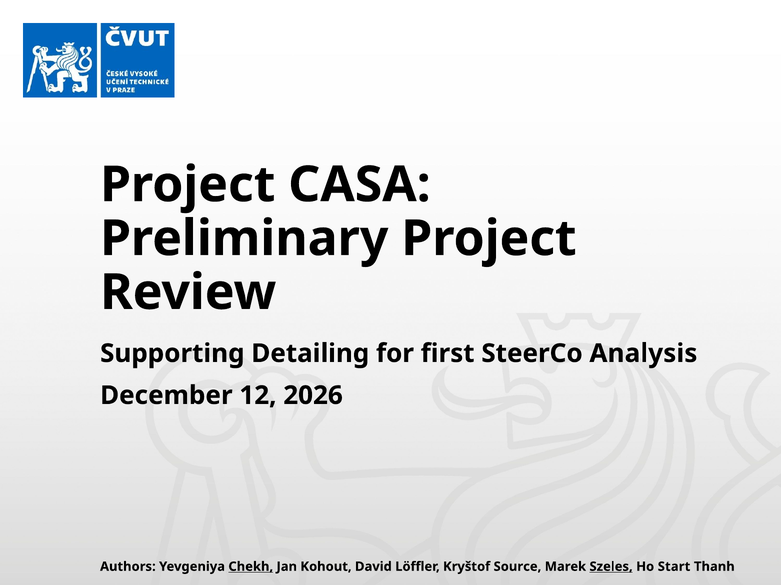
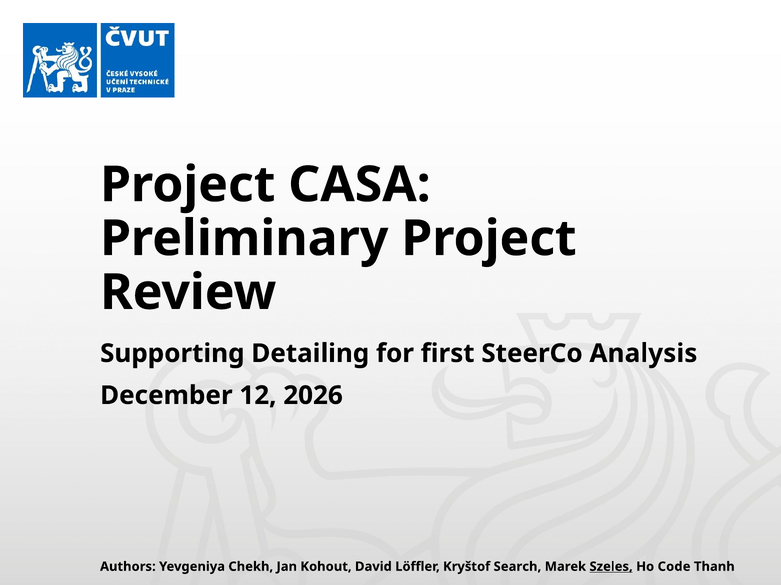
Chekh underline: present -> none (251, 567)
Source: Source -> Search (517, 567)
Start: Start -> Code (674, 567)
